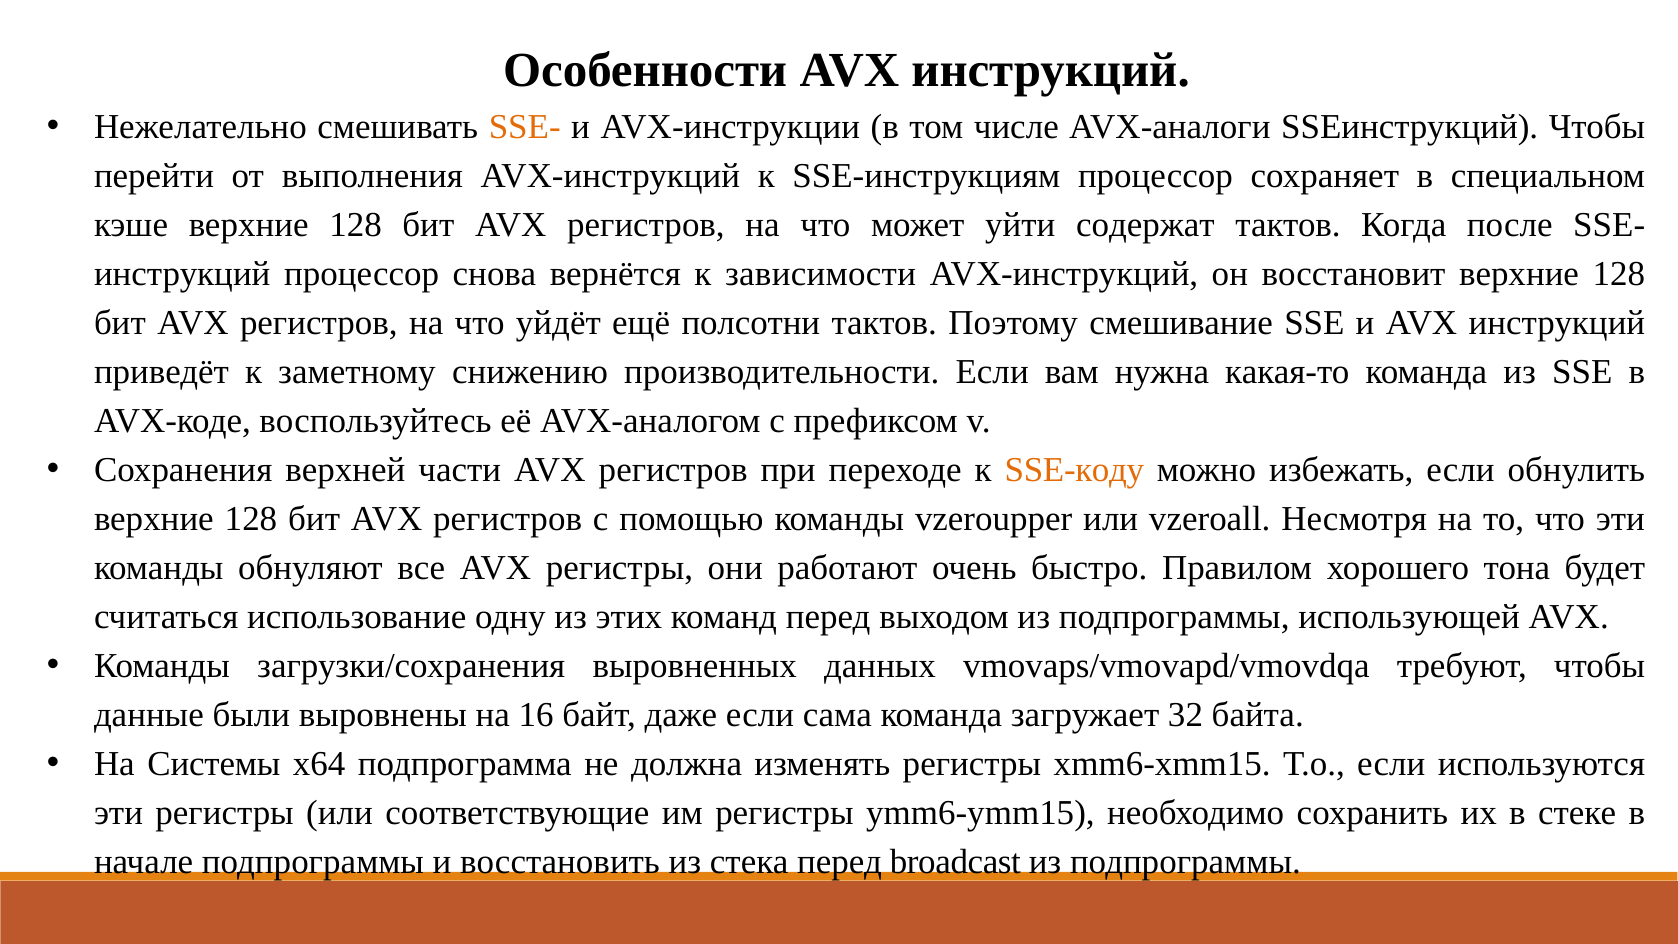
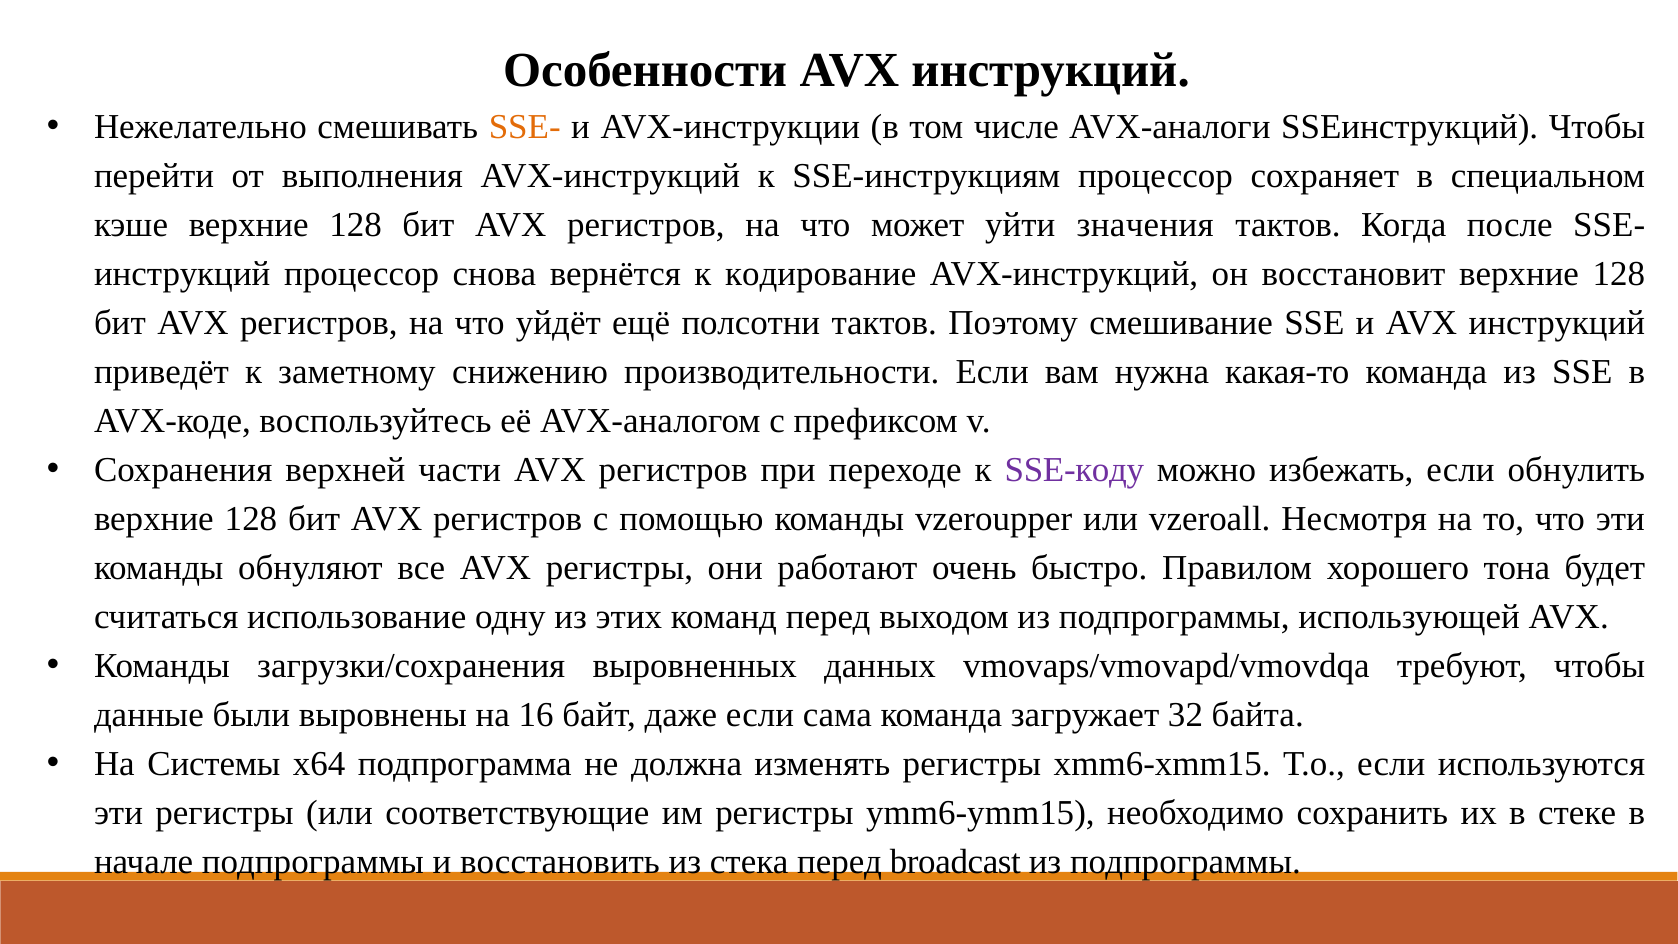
содержат: содержат -> значения (1145, 225)
зависимости: зависимости -> кодирование (821, 274)
SSE-коду colour: orange -> purple (1074, 470)
